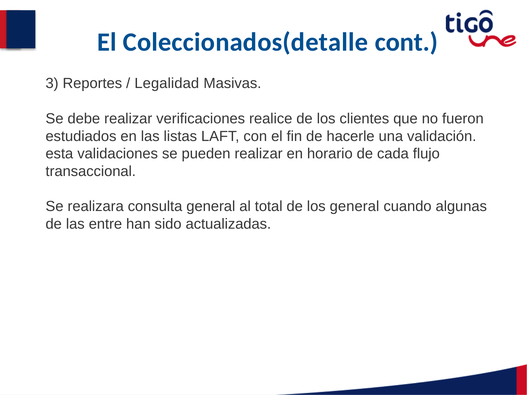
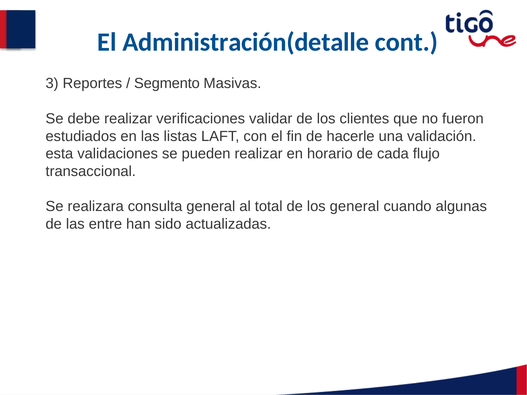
Coleccionados(detalle: Coleccionados(detalle -> Administración(detalle (246, 42)
Legalidad: Legalidad -> Segmento (167, 84)
realice: realice -> validar (271, 119)
